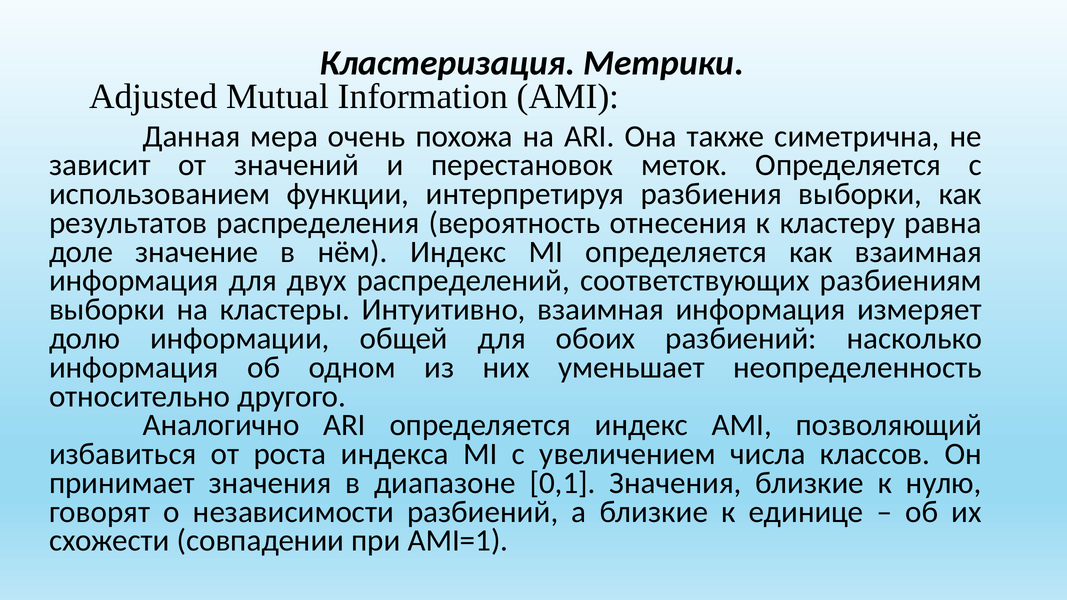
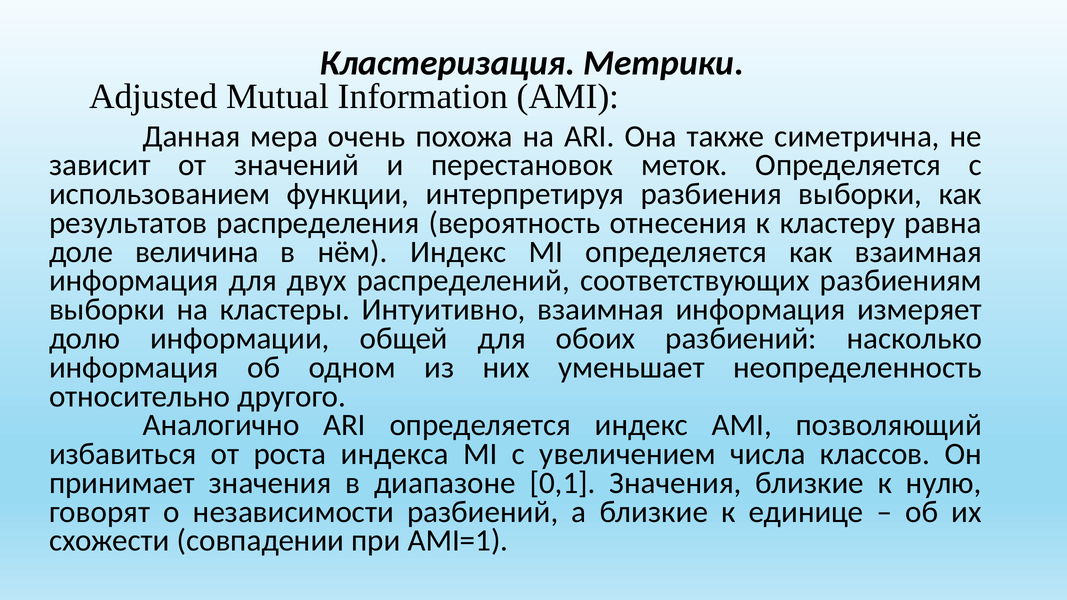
значение: значение -> величина (197, 252)
